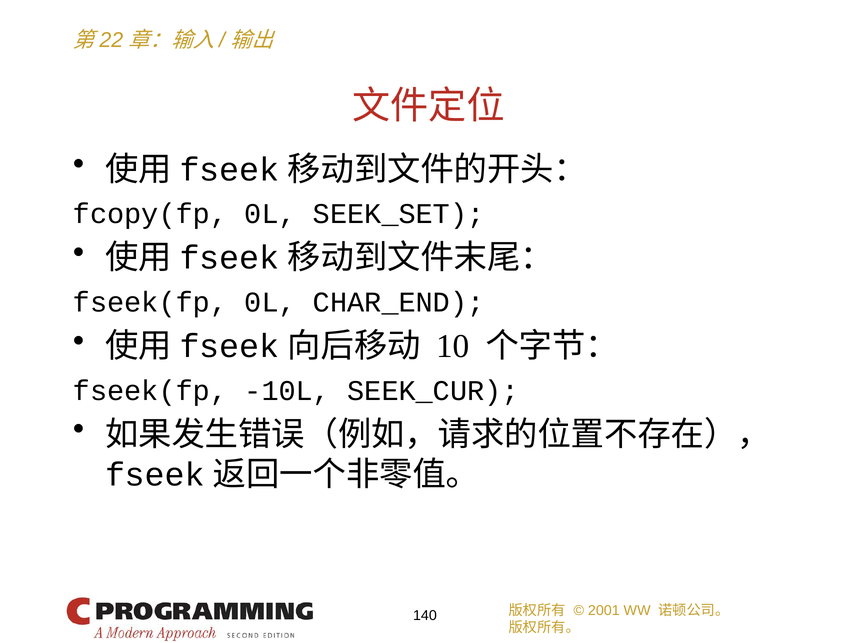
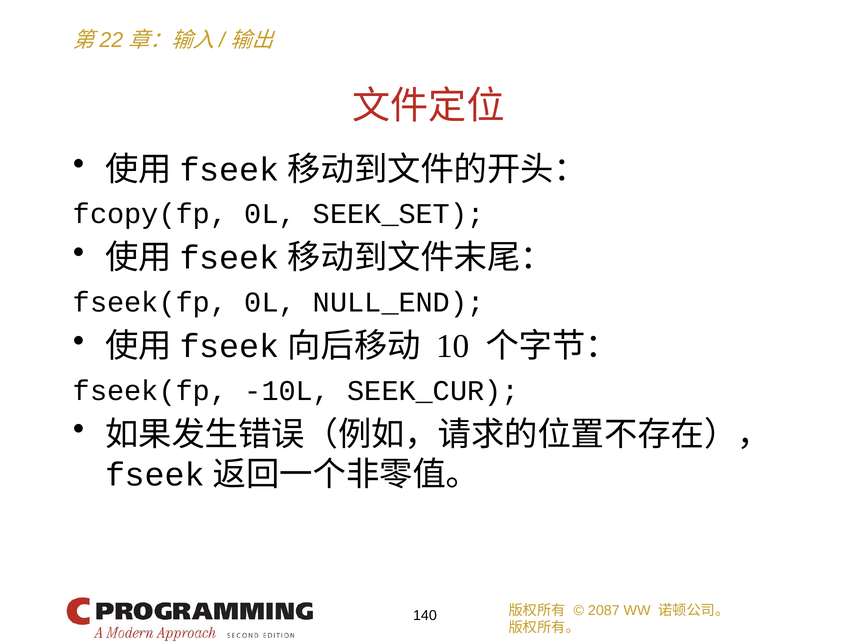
CHAR_END: CHAR_END -> NULL_END (399, 302)
2001: 2001 -> 2087 (604, 610)
